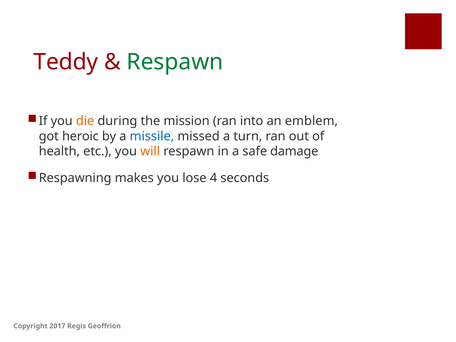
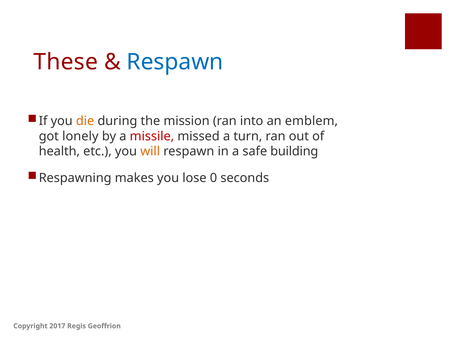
Teddy: Teddy -> These (66, 62)
Respawn colour: green -> blue (175, 62)
heroic: heroic -> lonely (80, 136)
missile colour: blue -> red (152, 136)
damage: damage -> building (294, 151)
4: 4 -> 0 (213, 178)
